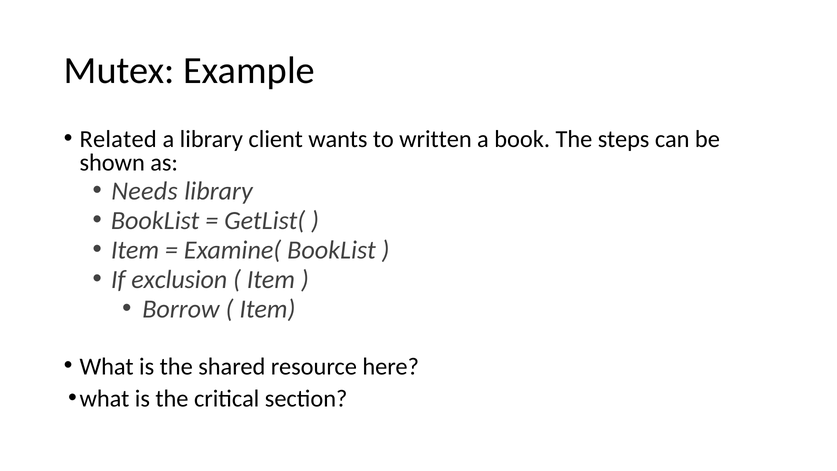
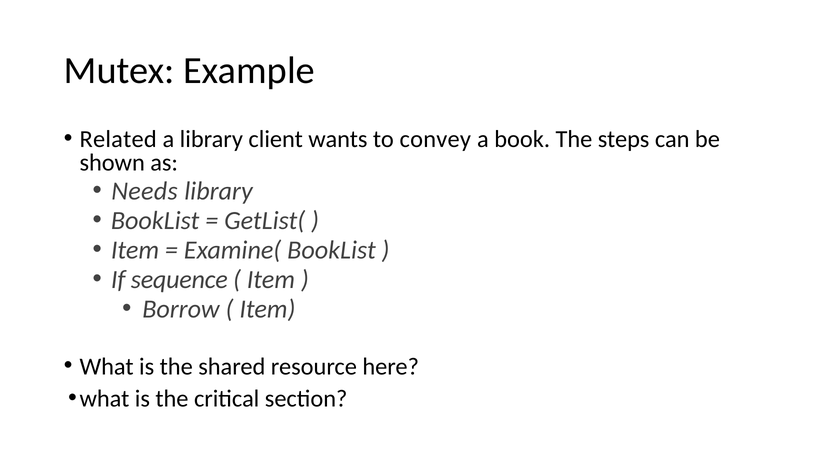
written: written -> convey (435, 139)
exclusion: exclusion -> sequence (179, 279)
